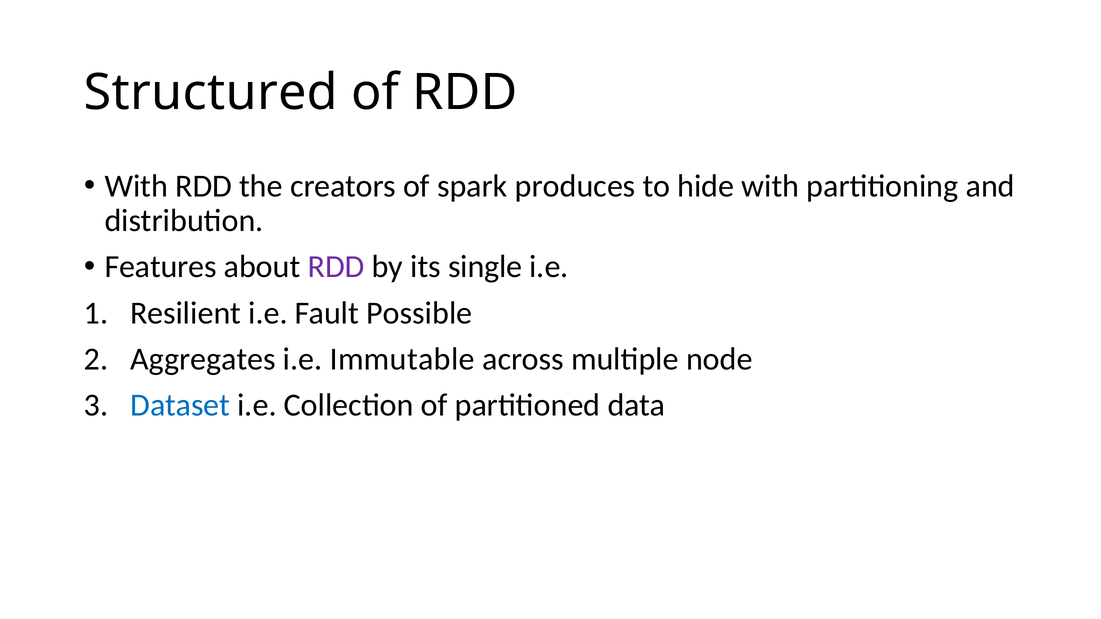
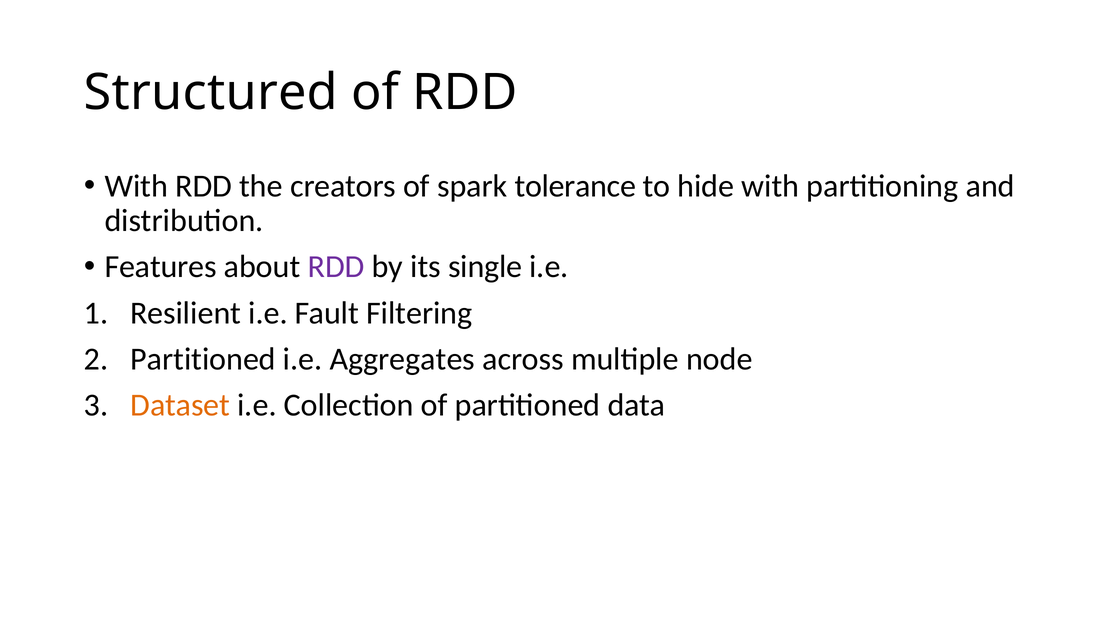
produces: produces -> tolerance (575, 186)
Possible: Possible -> Filtering (419, 313)
Aggregates: Aggregates -> Partitioned (203, 359)
Immutable: Immutable -> Aggregates (402, 359)
Dataset colour: blue -> orange (180, 405)
